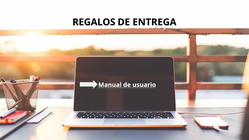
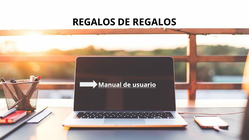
DE ENTREGA: ENTREGA -> REGALOS (154, 22)
